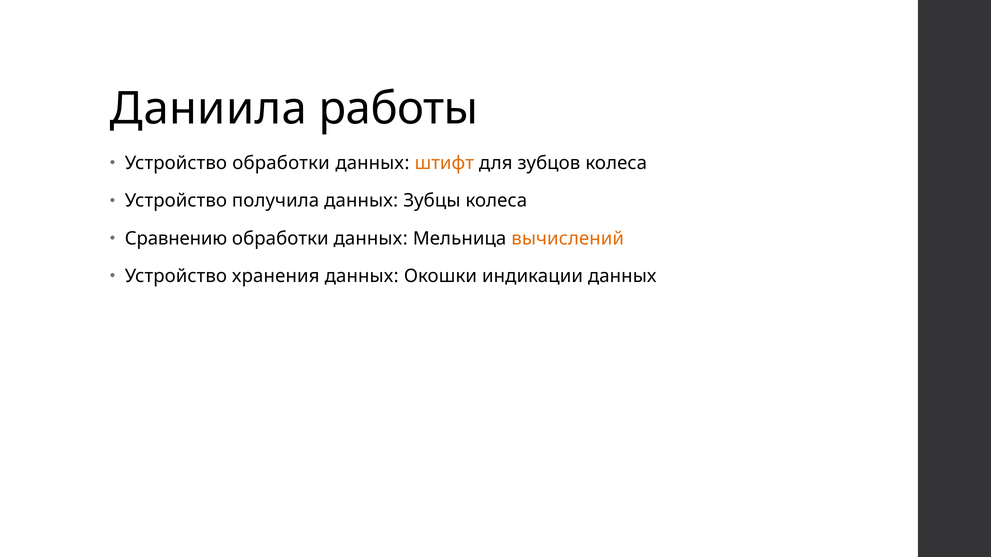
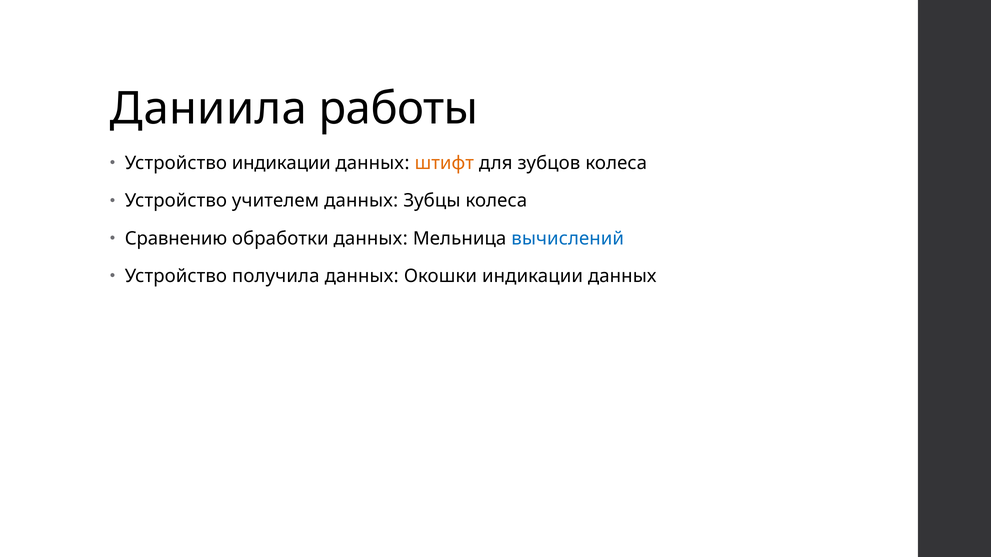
Устройство обработки: обработки -> индикации (281, 163)
получила: получила -> учителем (276, 201)
вычислений colour: orange -> blue (568, 239)
хранения: хранения -> получила (276, 276)
